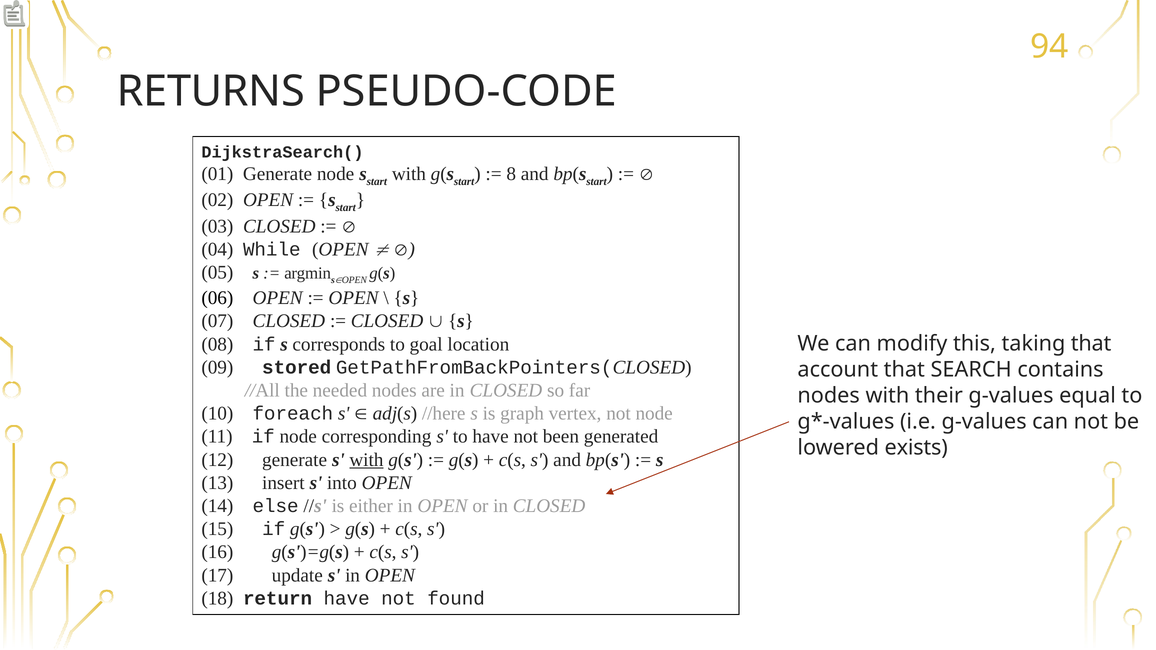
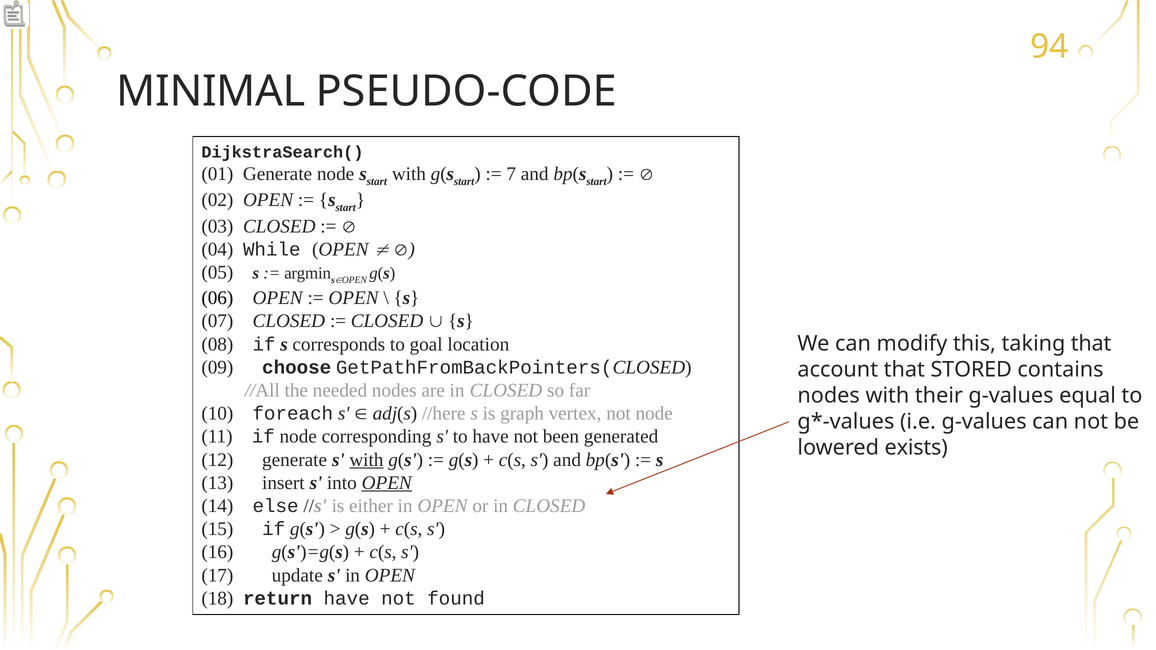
RETURNS: RETURNS -> MINIMAL (211, 92)
8: 8 -> 7 (511, 174)
stored: stored -> choose (297, 367)
SEARCH: SEARCH -> STORED (971, 370)
OPEN underline: none -> present (387, 483)
